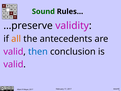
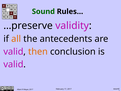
then colour: blue -> orange (38, 51)
